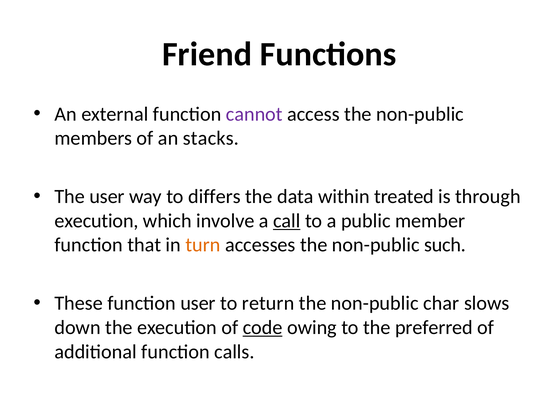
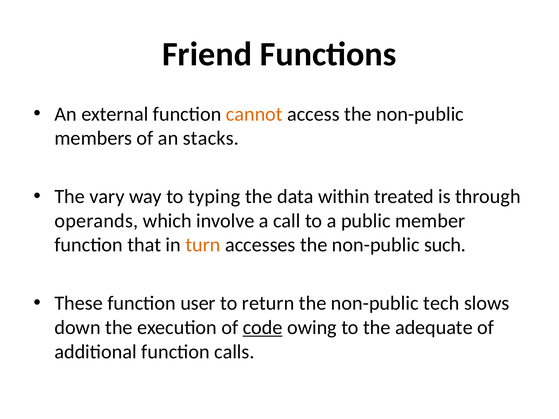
cannot colour: purple -> orange (254, 114)
The user: user -> vary (107, 197)
differs: differs -> typing (214, 197)
execution: execution -> operands (96, 221)
call underline: present -> none (287, 221)
char: char -> tech (441, 303)
preferred: preferred -> adequate (434, 328)
